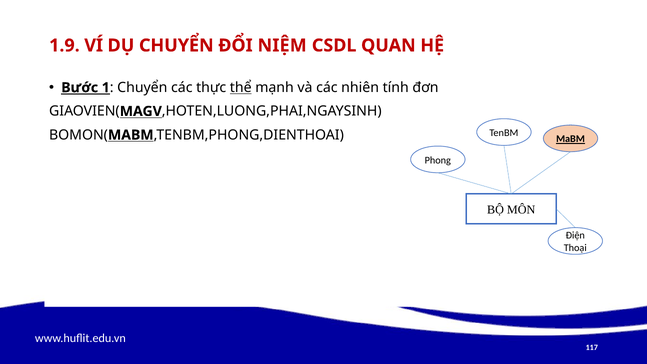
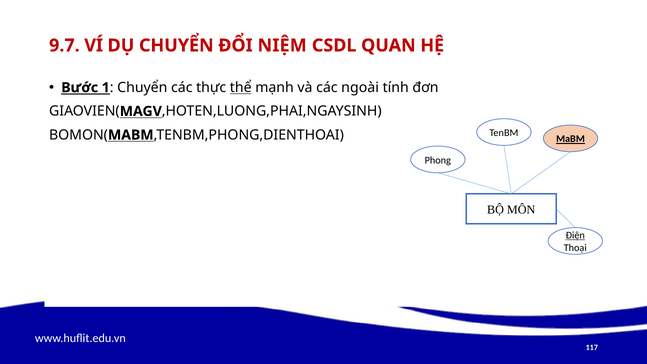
1.9: 1.9 -> 9.7 (64, 45)
nhiên: nhiên -> ngoài (360, 88)
Điện underline: none -> present (575, 235)
